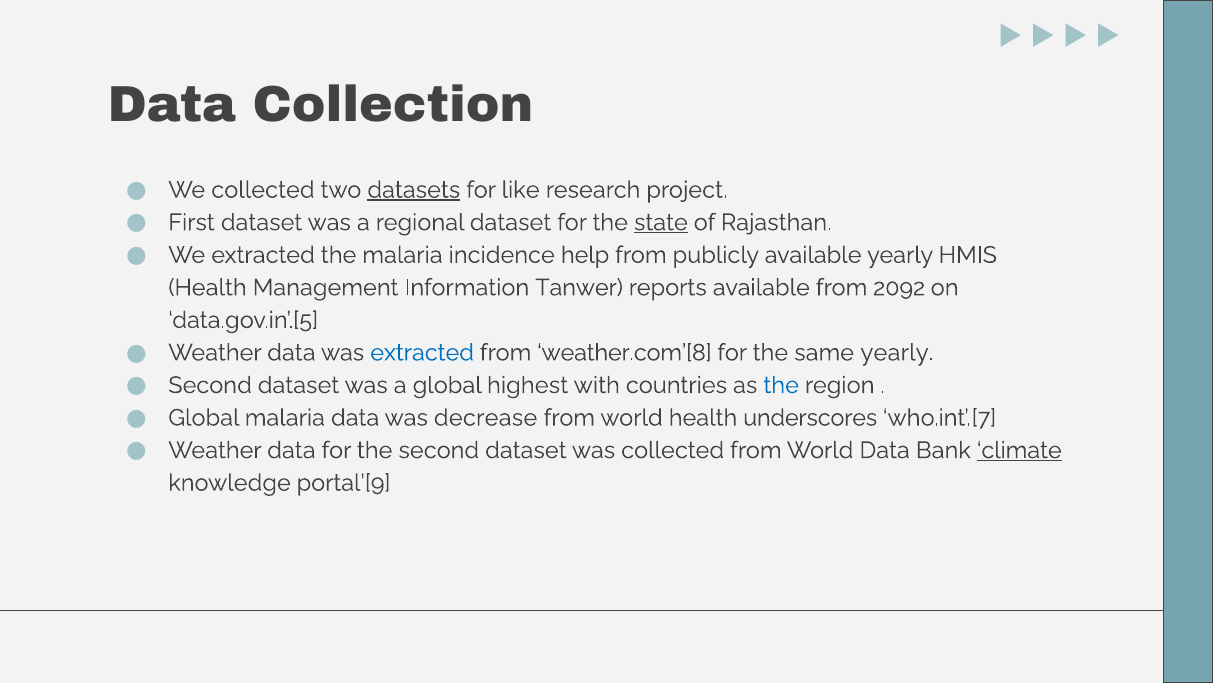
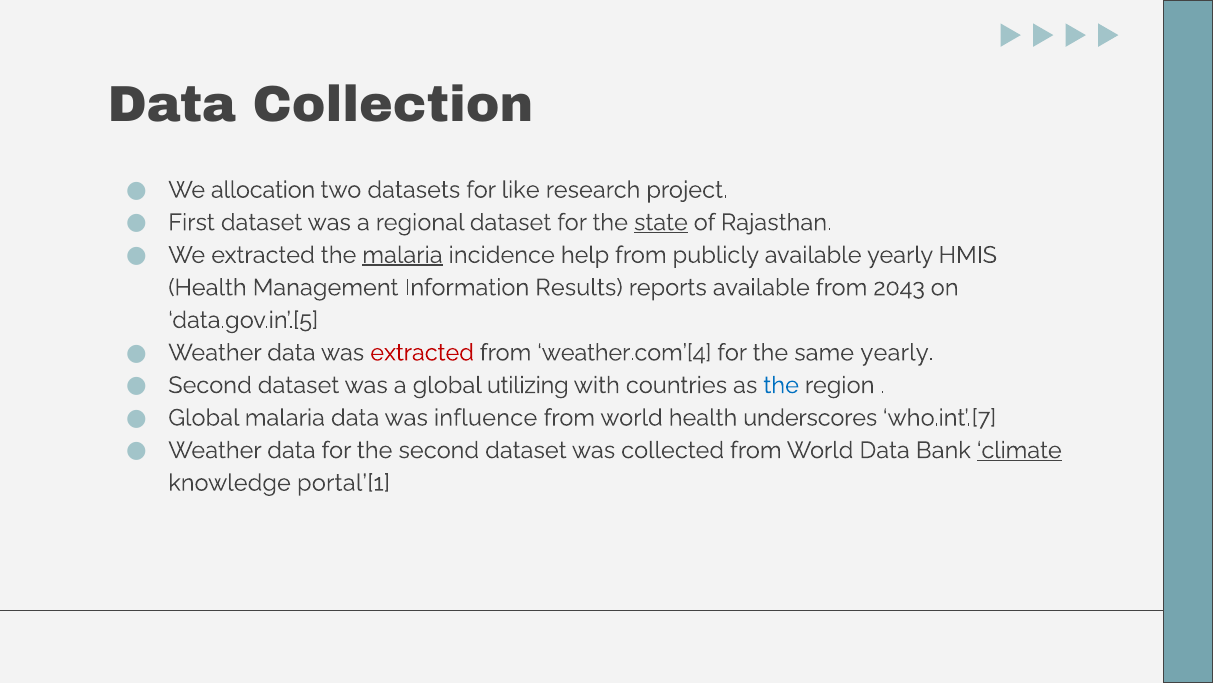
We collected: collected -> allocation (263, 190)
datasets underline: present -> none (414, 190)
malaria underline: none -> present (402, 255)
Tanwer: Tanwer -> Results (579, 287)
2092: 2092 -> 2043 (899, 287)
extracted colour: blue -> red (422, 352)
weather.com’[8: weather.com’[8 -> weather.com’[4 (624, 352)
highest: highest -> utilizing (528, 385)
decrease: decrease -> influence (486, 417)
portal’[9: portal’[9 -> portal’[1 (343, 482)
